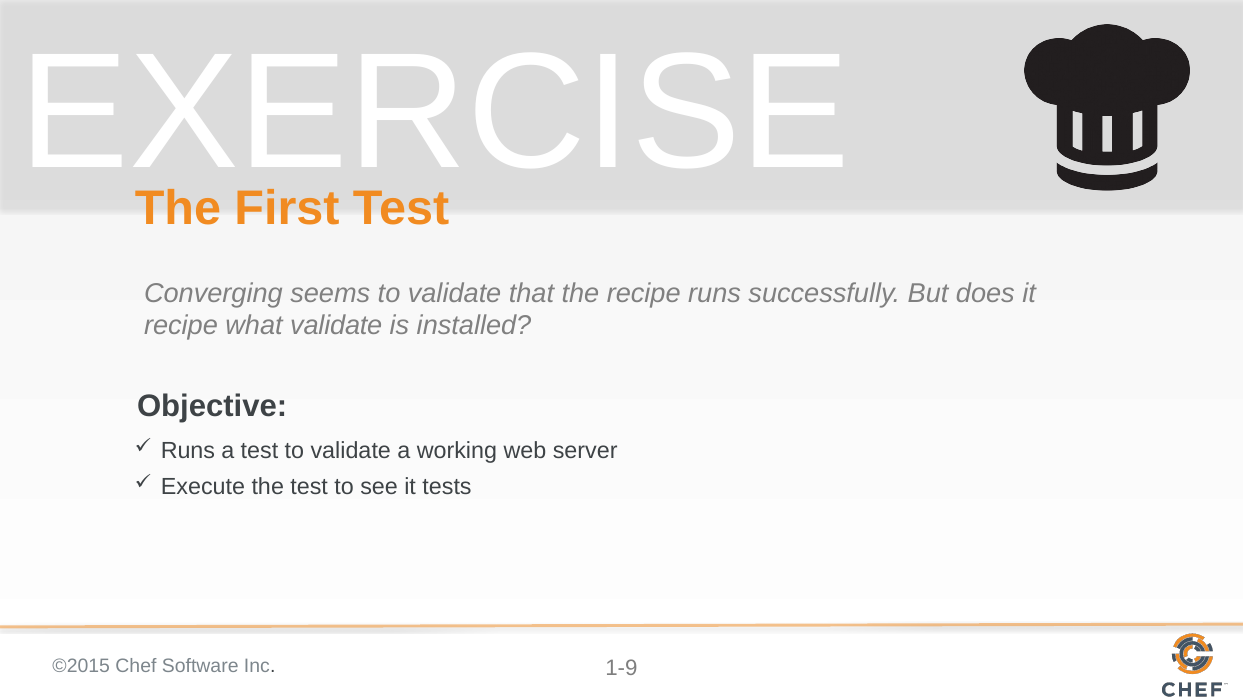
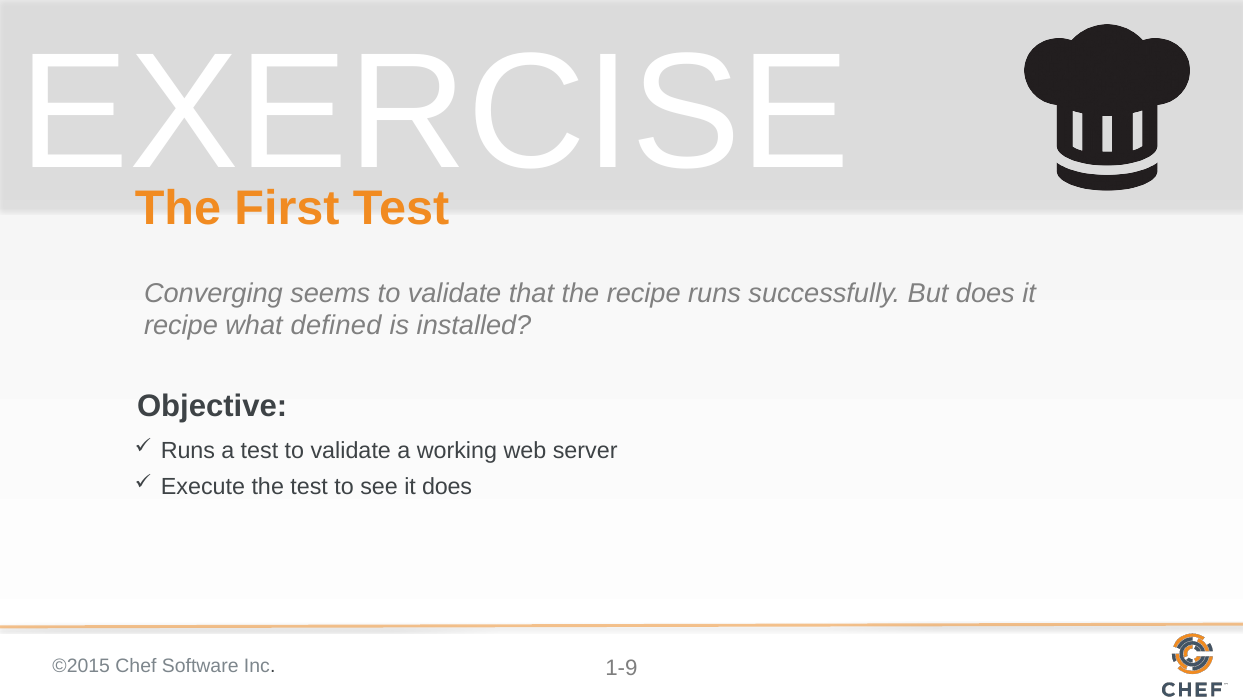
what validate: validate -> defined (336, 326)
it tests: tests -> does (447, 487)
